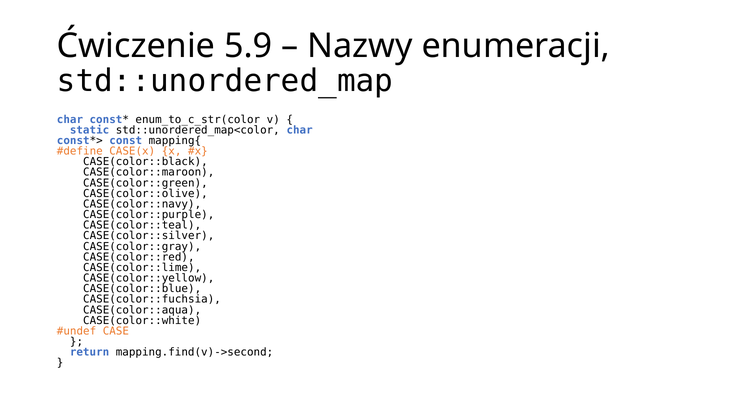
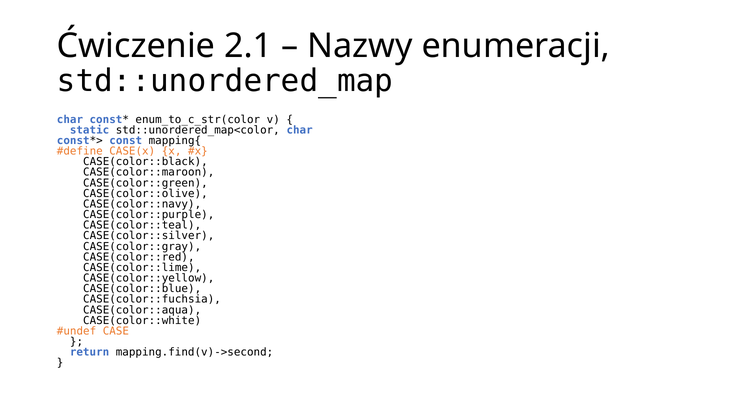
5.9: 5.9 -> 2.1 (248, 46)
